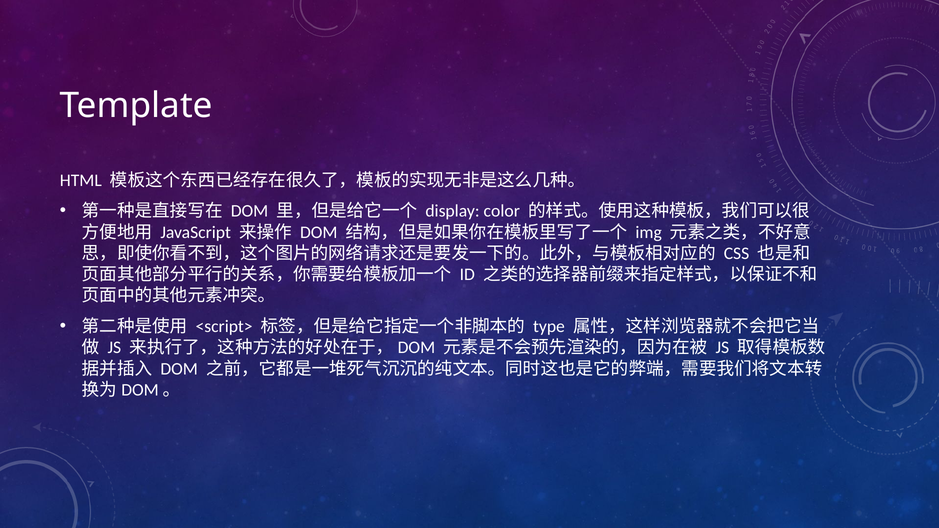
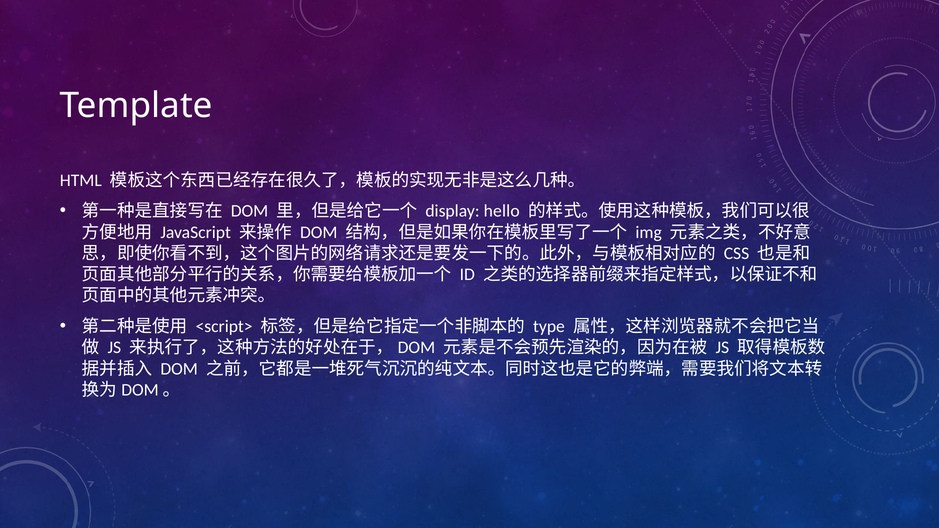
color: color -> hello (502, 211)
